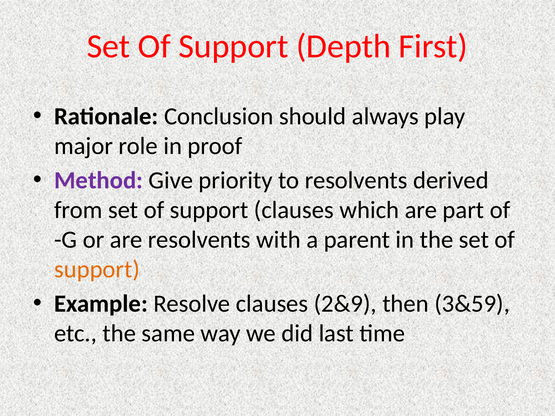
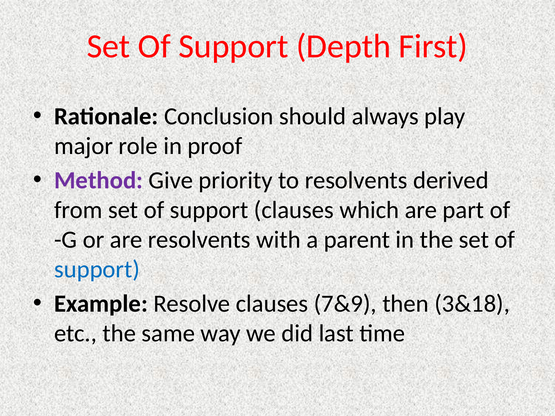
support colour: orange -> blue (97, 269)
2&9: 2&9 -> 7&9 (345, 304)
3&59: 3&59 -> 3&18 (472, 304)
